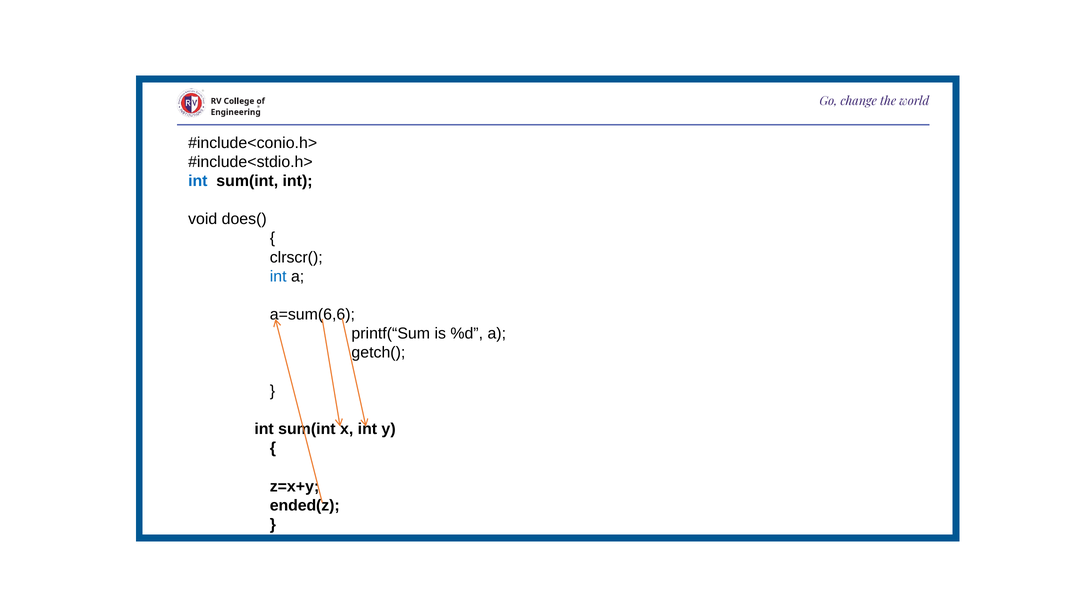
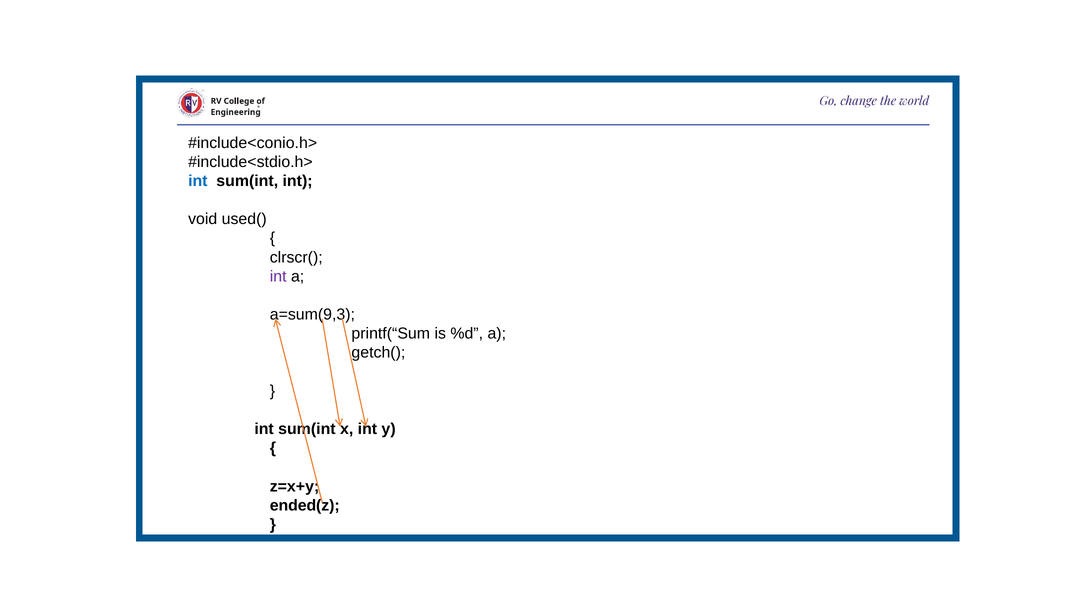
does(: does( -> used( (244, 219)
int colour: blue -> purple (278, 277)
a=sum(6,6: a=sum(6,6 -> a=sum(9,3 (312, 315)
